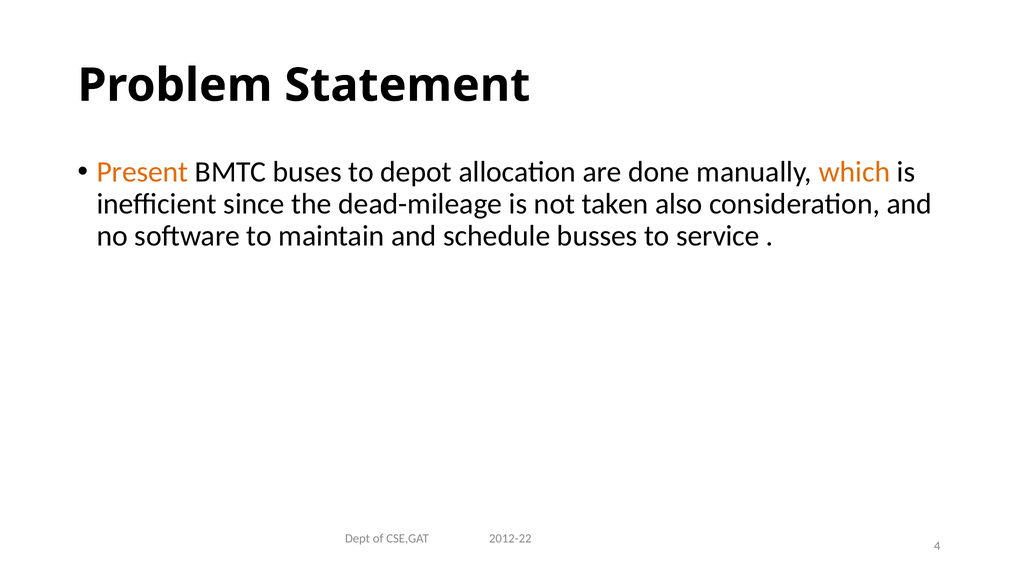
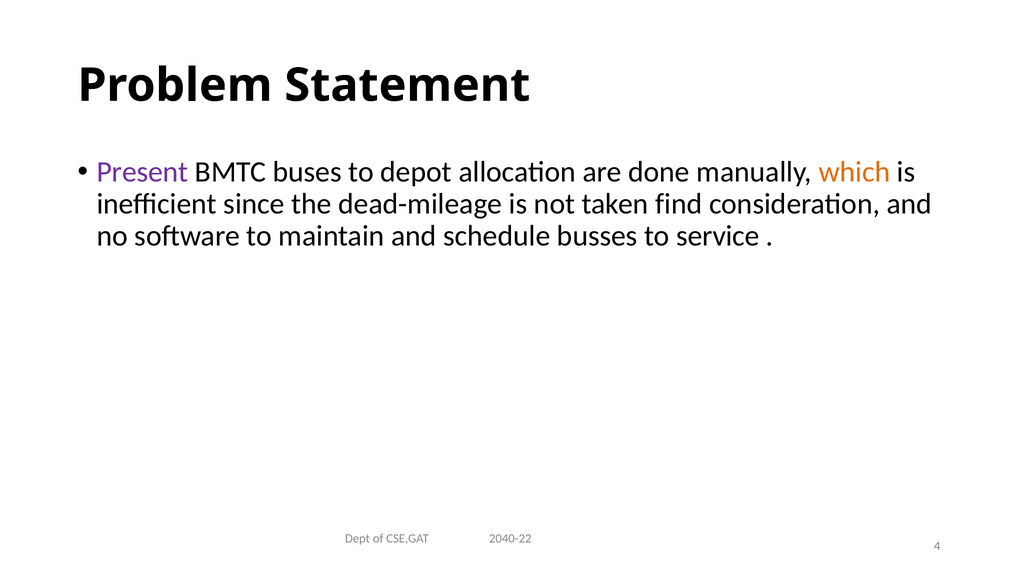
Present colour: orange -> purple (143, 172)
also: also -> find (679, 204)
2012-22: 2012-22 -> 2040-22 (510, 539)
